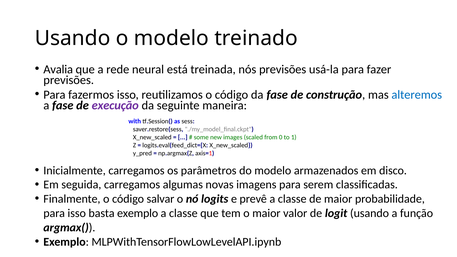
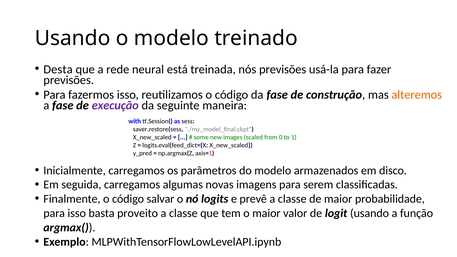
Avalia: Avalia -> Desta (58, 70)
alteremos colour: blue -> orange (417, 95)
basta exemplo: exemplo -> proveito (138, 213)
